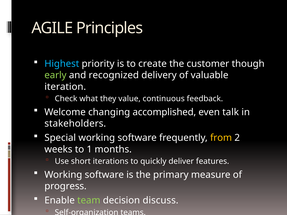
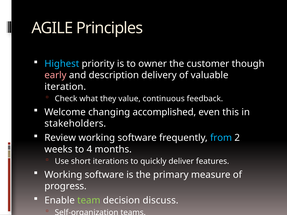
create: create -> owner (153, 64)
early colour: light green -> pink (55, 75)
recognized: recognized -> description (114, 75)
talk: talk -> this (231, 112)
Special: Special -> Review (60, 138)
from colour: yellow -> light blue (221, 138)
1: 1 -> 4 (89, 149)
